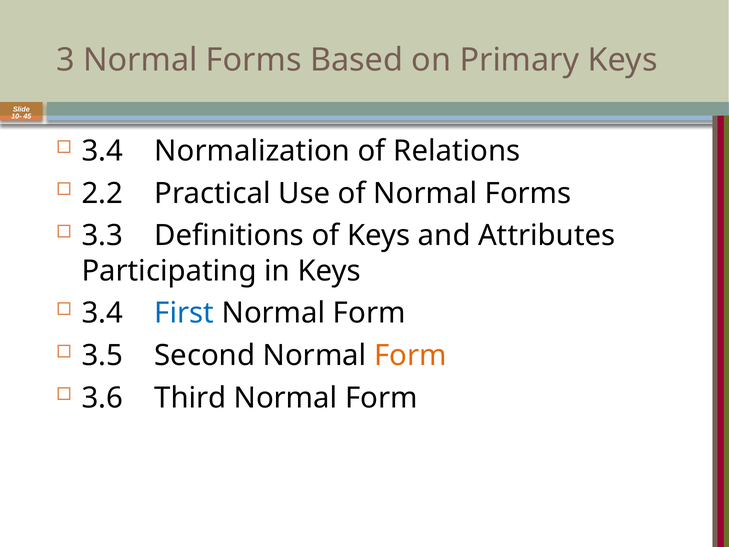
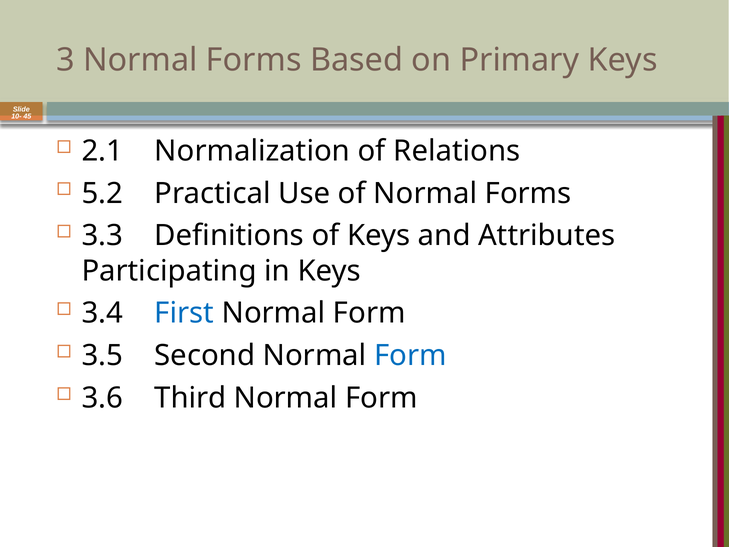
3.4: 3.4 -> 2.1 (102, 151)
2.2: 2.2 -> 5.2 (102, 193)
Form colour: orange -> blue (410, 355)
